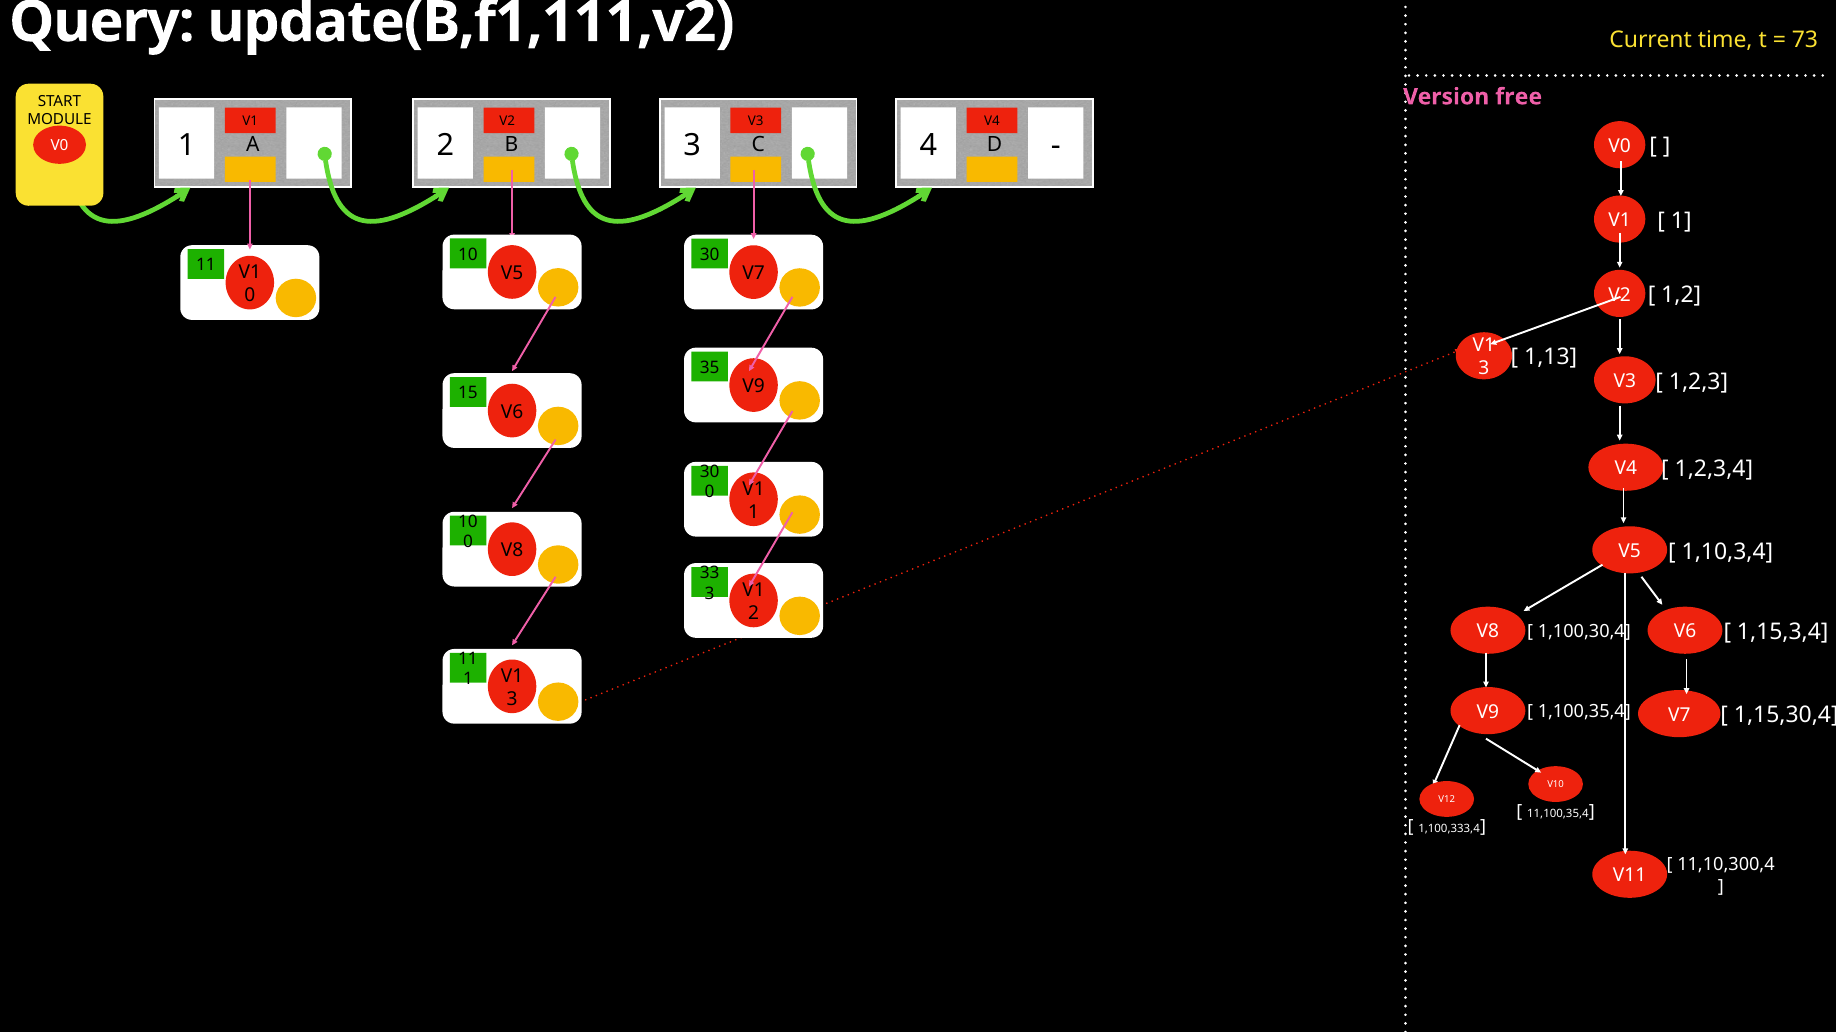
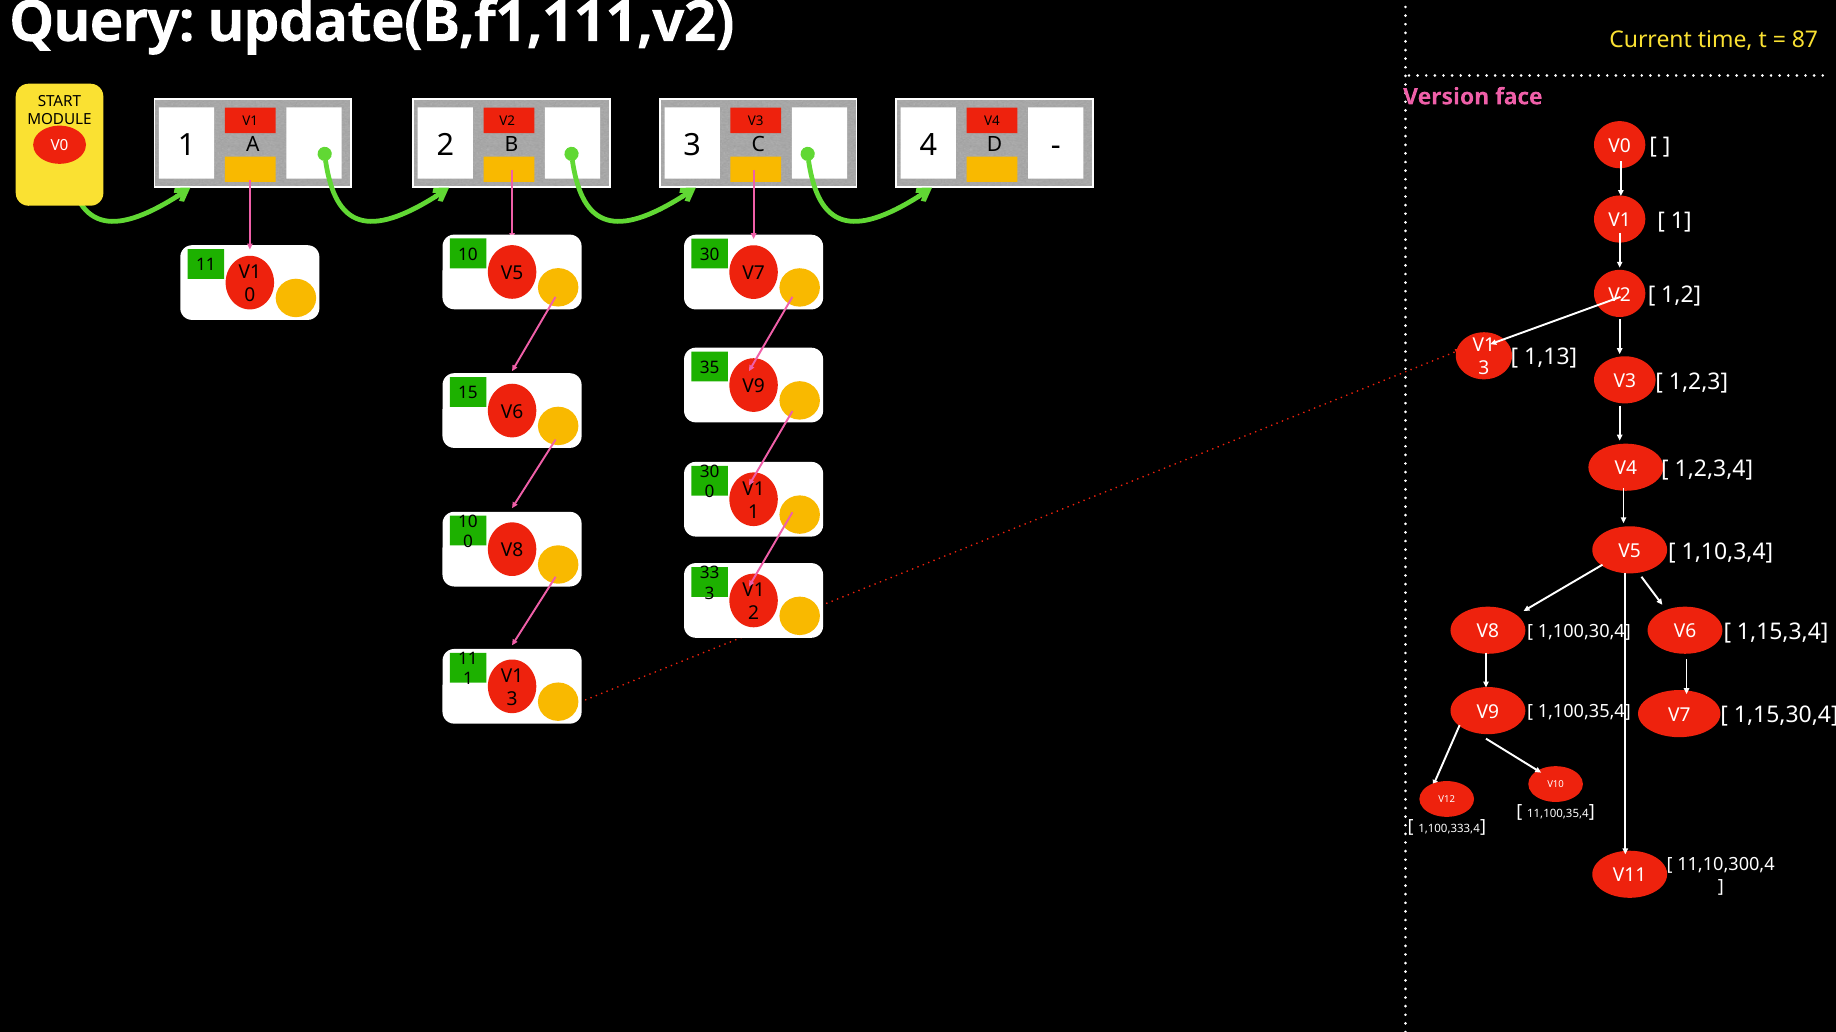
73: 73 -> 87 (1805, 40)
free: free -> face (1519, 97)
